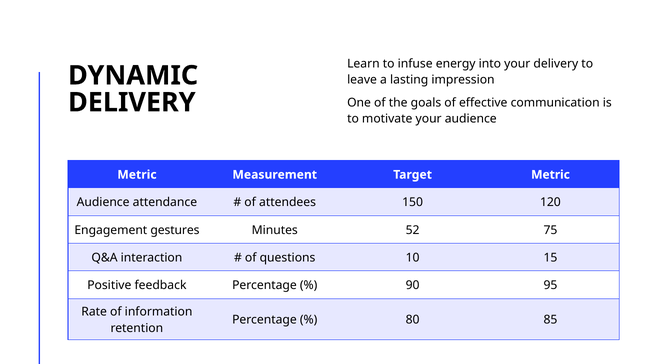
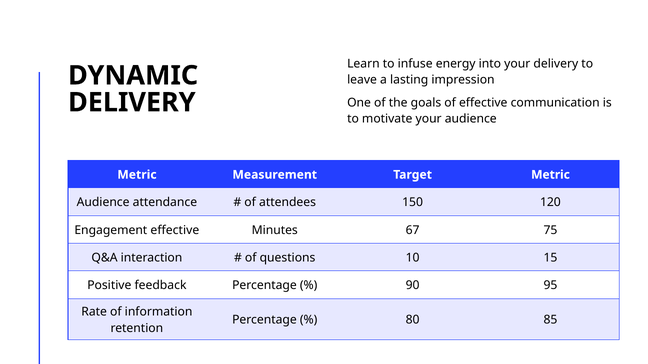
Engagement gestures: gestures -> effective (175, 230)
52: 52 -> 67 (413, 230)
